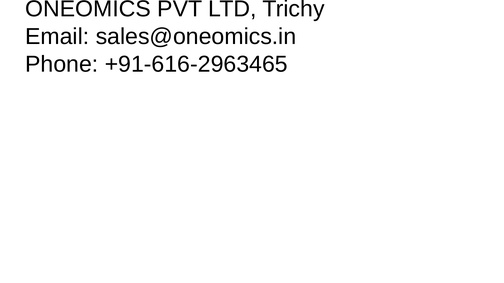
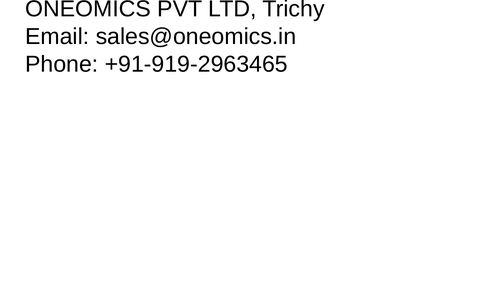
+91-616-2963465: +91-616-2963465 -> +91-919-2963465 (196, 64)
